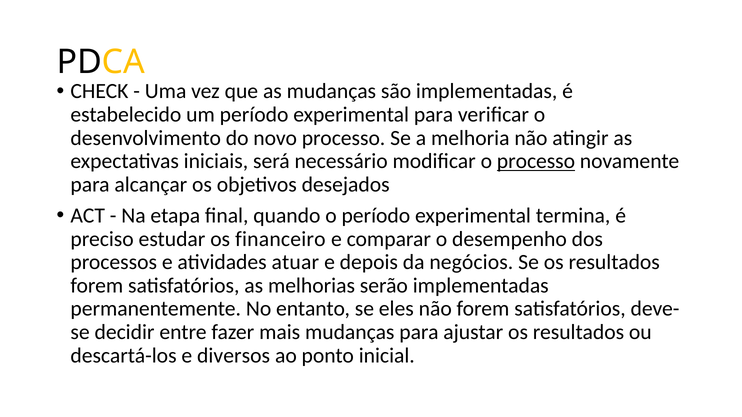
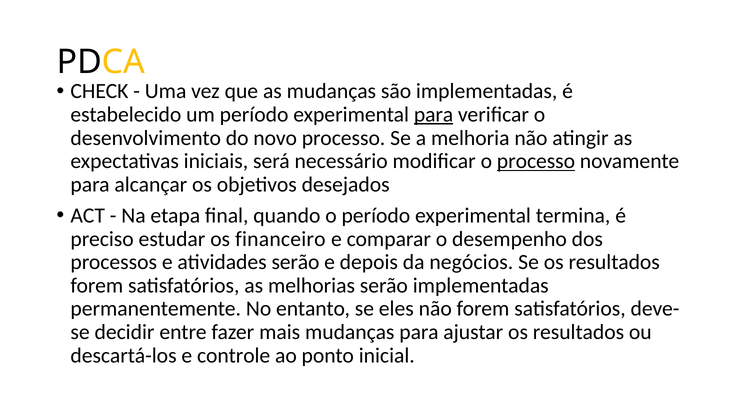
para underline: none -> present (434, 115)
atividades atuar: atuar -> serão (295, 262)
diversos: diversos -> controle (234, 356)
